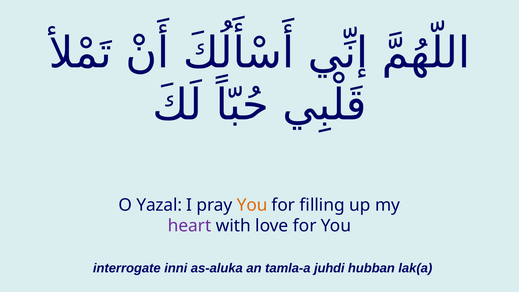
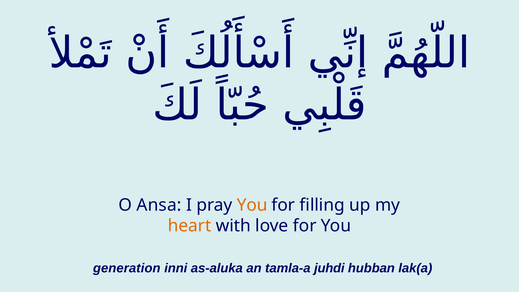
Yazal: Yazal -> Ansa (159, 205)
heart colour: purple -> orange (190, 226)
interrogate: interrogate -> generation (127, 268)
